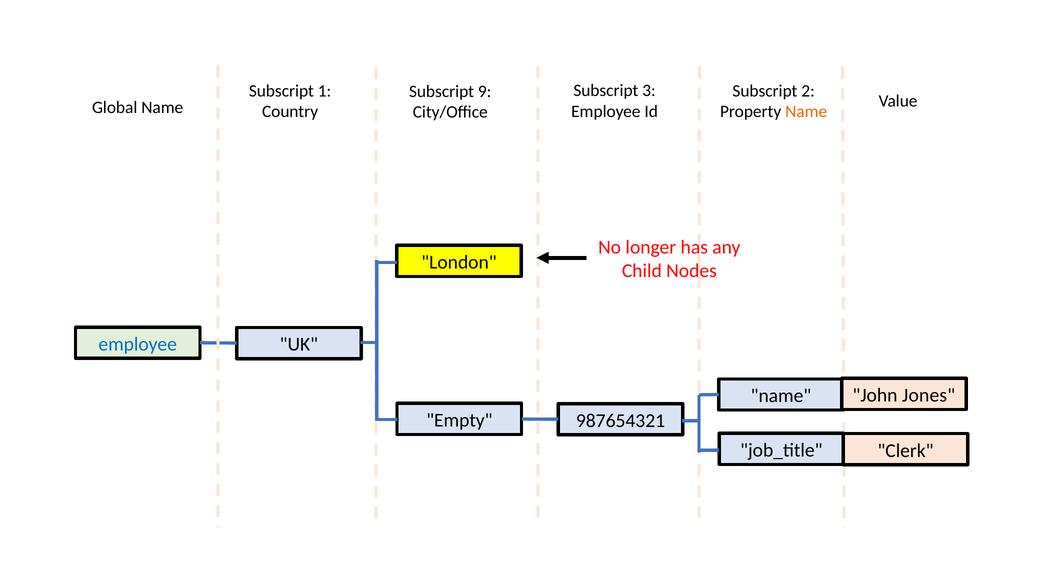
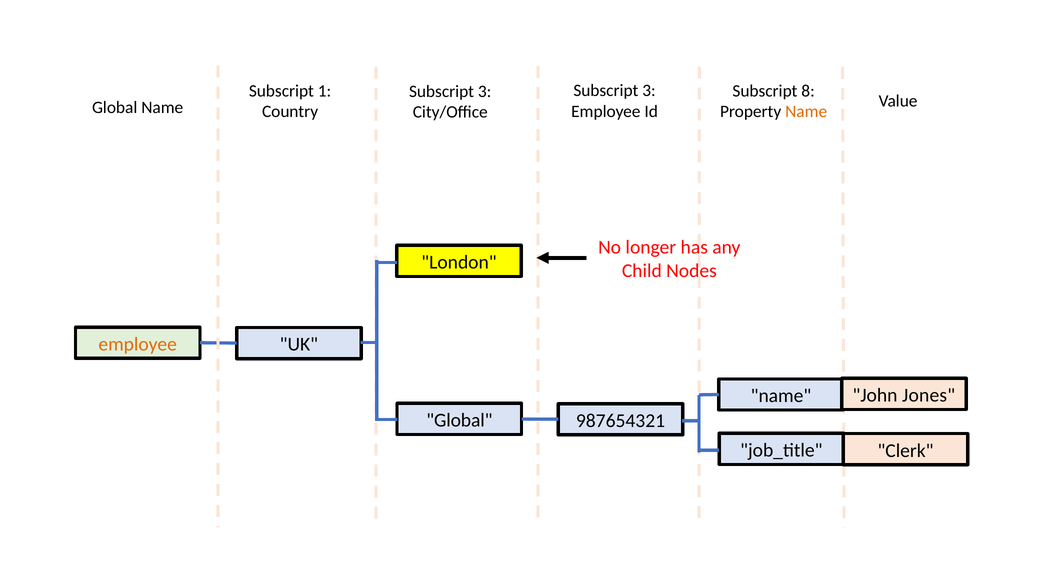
2: 2 -> 8 (808, 91)
9: 9 -> 3 (485, 91)
employee colour: blue -> orange (138, 344)
Empty: Empty -> Global (459, 420)
